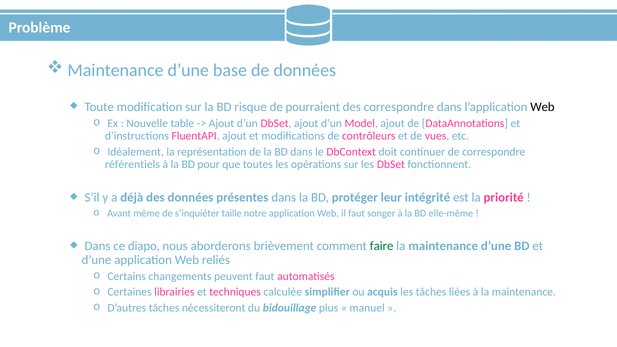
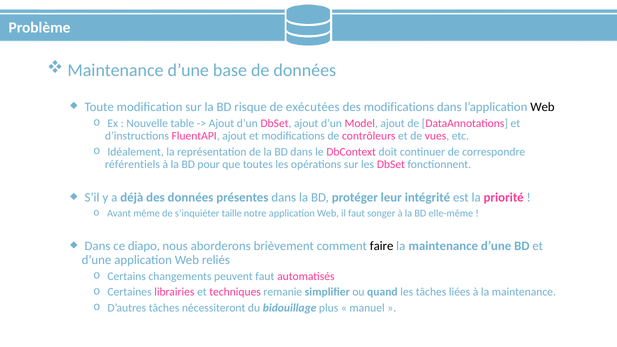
pourraient: pourraient -> exécutées (313, 107)
des correspondre: correspondre -> modifications (399, 107)
faire colour: green -> black (382, 246)
calculée: calculée -> remanie (283, 292)
acquis: acquis -> quand (382, 292)
